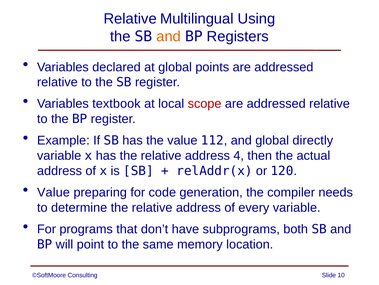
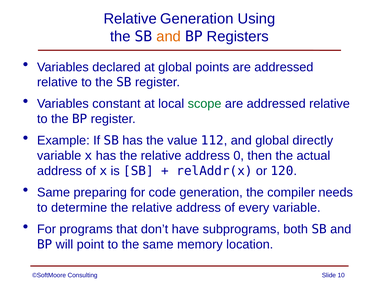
Relative Multilingual: Multilingual -> Generation (197, 19)
textbook: textbook -> constant (116, 104)
scope colour: red -> green (205, 104)
4: 4 -> 0 (239, 155)
Value: Value -> Same (54, 192)
